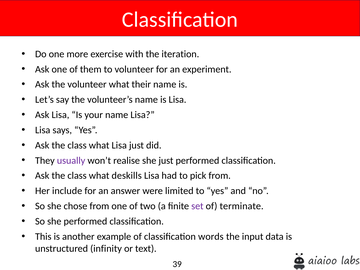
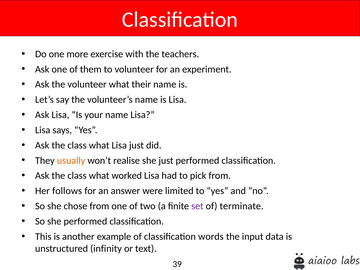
iteration: iteration -> teachers (180, 54)
usually colour: purple -> orange (71, 160)
deskills: deskills -> worked (127, 176)
include: include -> follows (67, 191)
